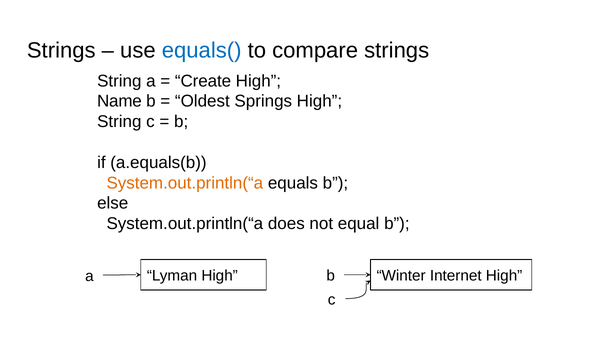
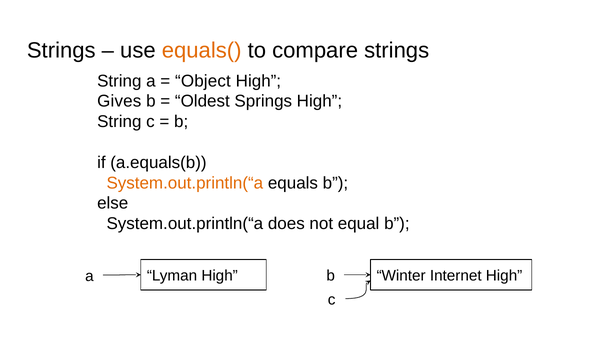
equals( colour: blue -> orange (202, 51)
Create: Create -> Object (203, 81)
Name: Name -> Gives (119, 101)
